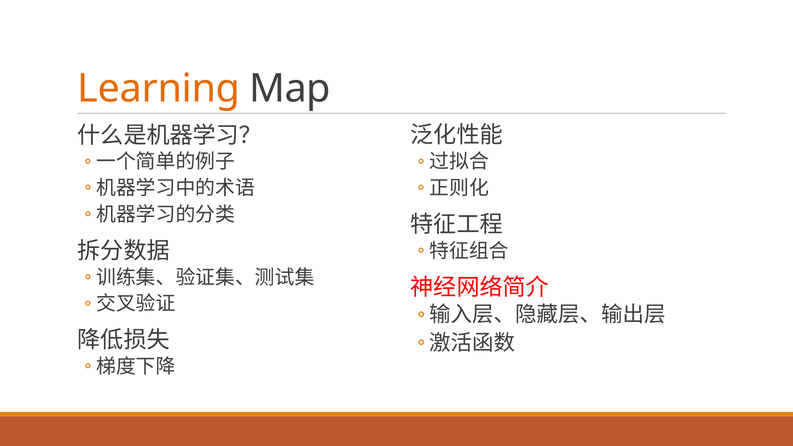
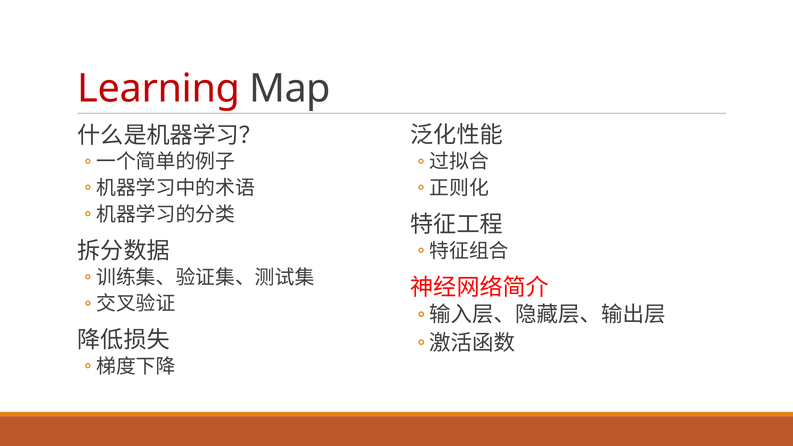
Learning colour: orange -> red (159, 89)
